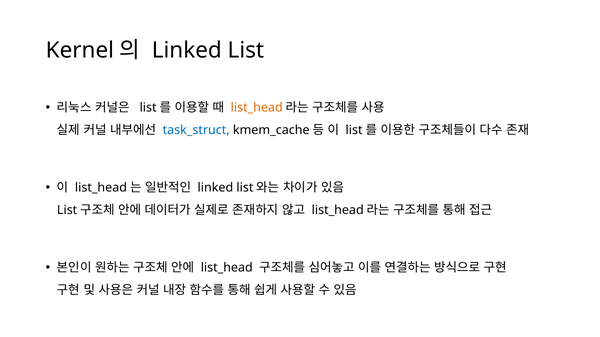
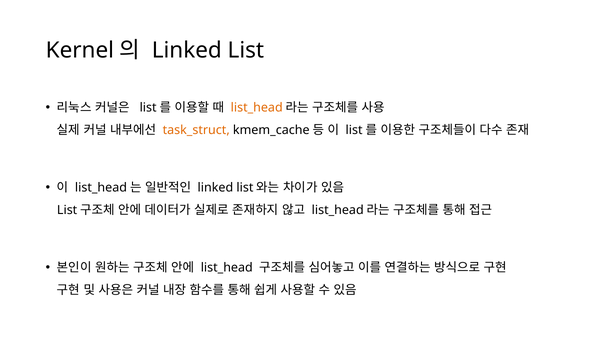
task_struct colour: blue -> orange (196, 131)
